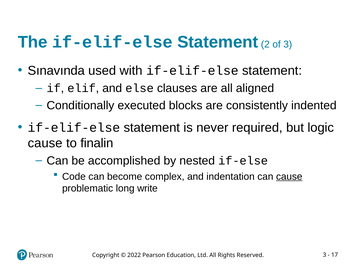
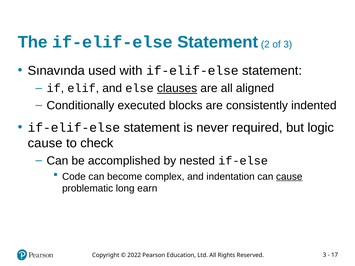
clauses underline: none -> present (177, 88)
finalin: finalin -> check (97, 143)
write: write -> earn (147, 189)
